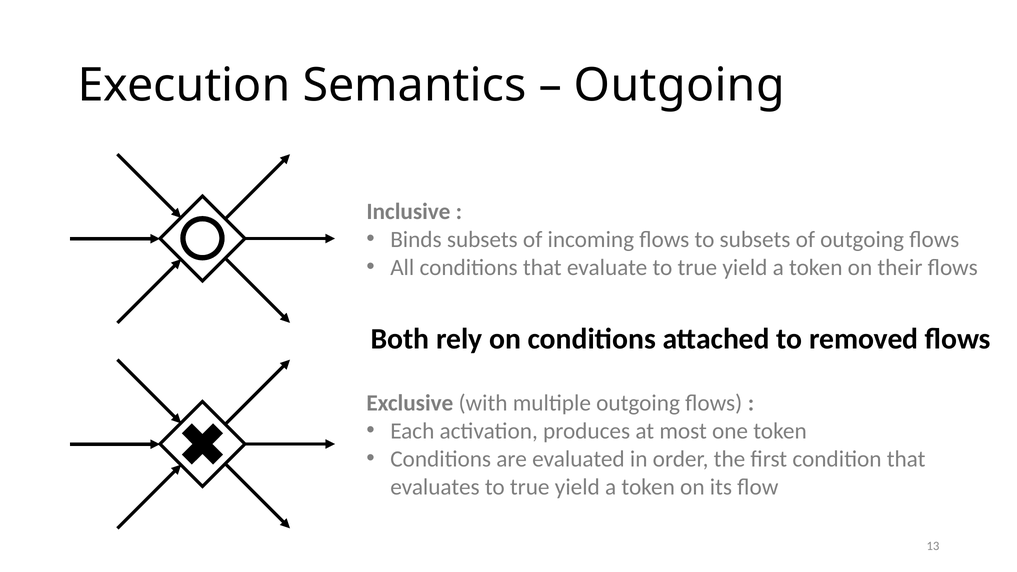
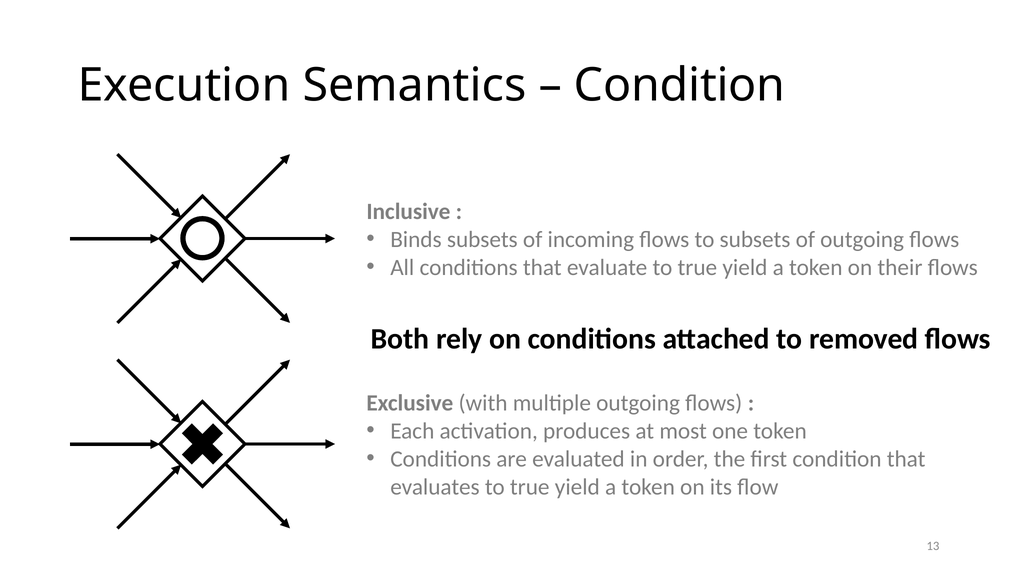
Outgoing: Outgoing -> Condition (680, 85)
